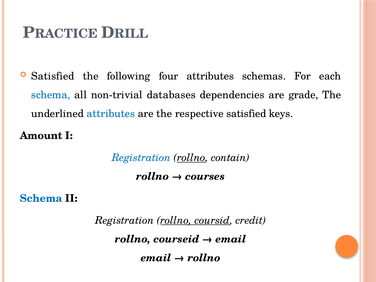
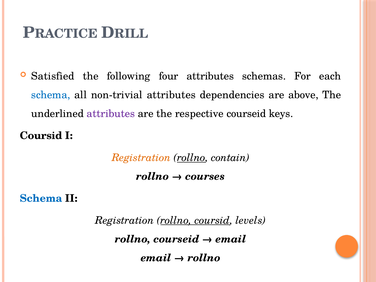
non-trivial databases: databases -> attributes (171, 95)
grade: grade -> above (303, 95)
attributes colour: blue -> purple (111, 114)
respective satisfied: satisfied -> courseid (246, 114)
Amount: Amount -> Coursid (41, 136)
Registration colour: blue -> orange (141, 158)
credit: credit -> levels (251, 220)
